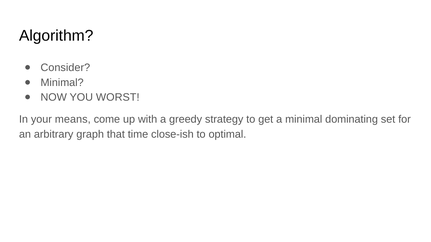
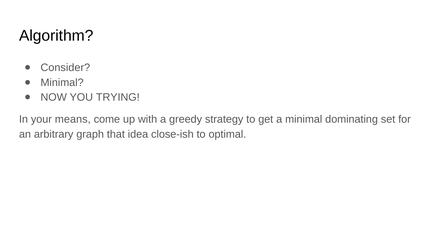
WORST: WORST -> TRYING (118, 98)
time: time -> idea (138, 134)
